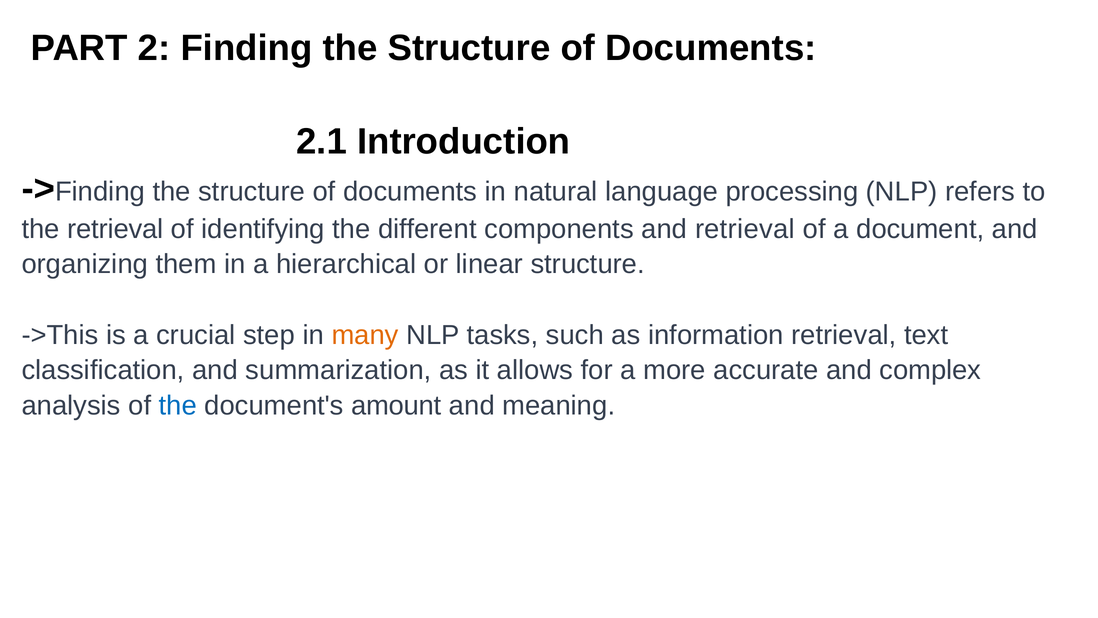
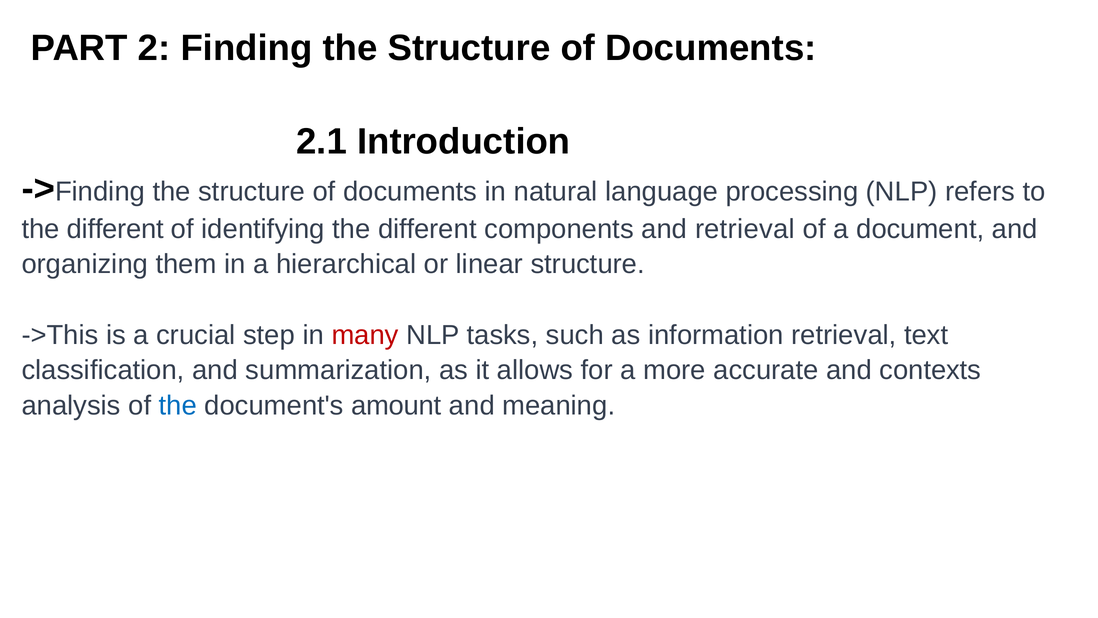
retrieval: retrieval -> different (115, 229)
many colour: orange -> red (365, 335)
complex: complex -> contexts (930, 370)
